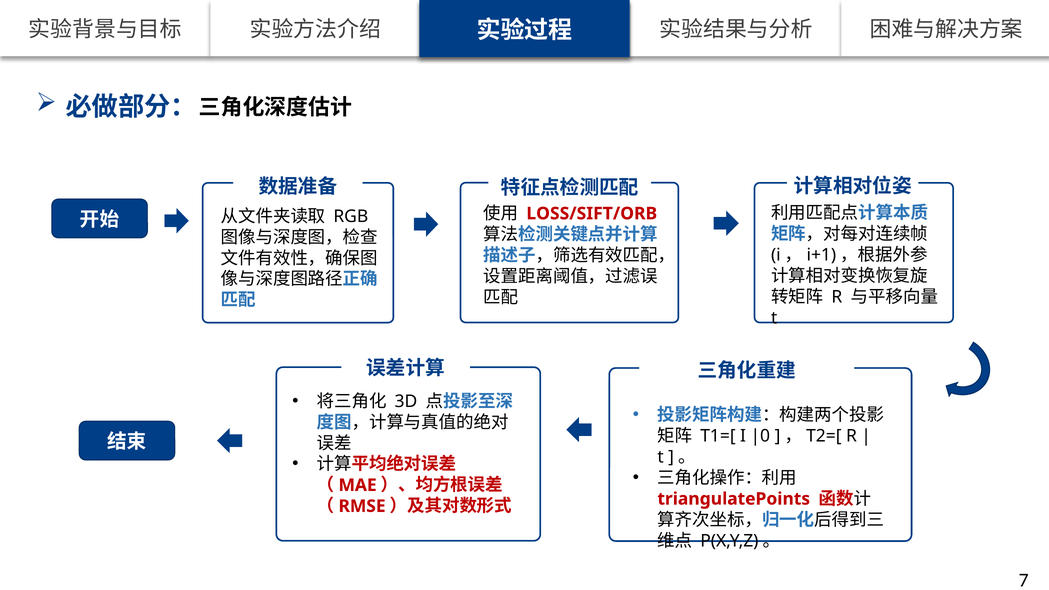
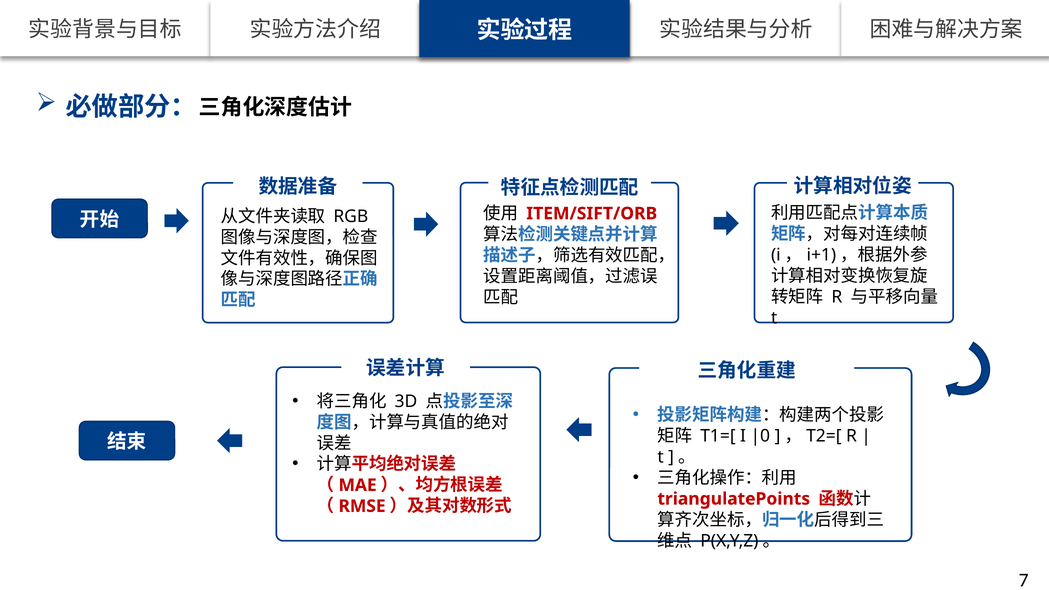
LOSS/SIFT/ORB: LOSS/SIFT/ORB -> ITEM/SIFT/ORB (592, 214)
